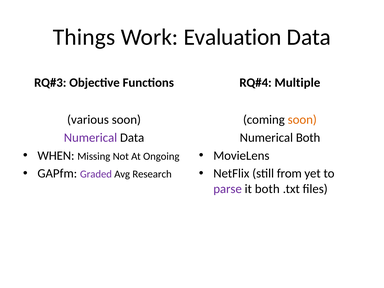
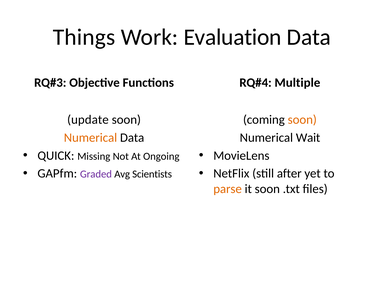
various: various -> update (88, 120)
Numerical colour: purple -> orange (90, 138)
Numerical Both: Both -> Wait (308, 138)
WHEN: WHEN -> QUICK (56, 156)
Research: Research -> Scientists (152, 174)
from: from -> after (289, 173)
parse colour: purple -> orange (228, 189)
it both: both -> soon (267, 189)
